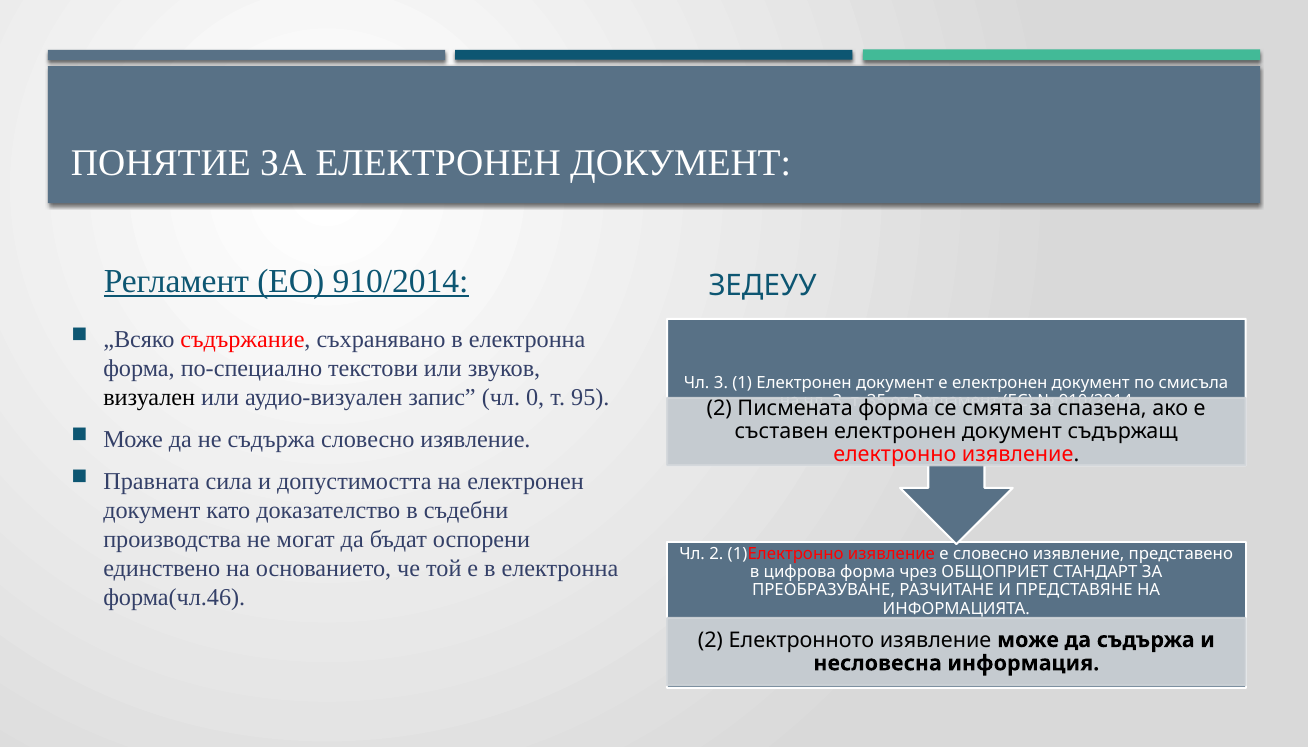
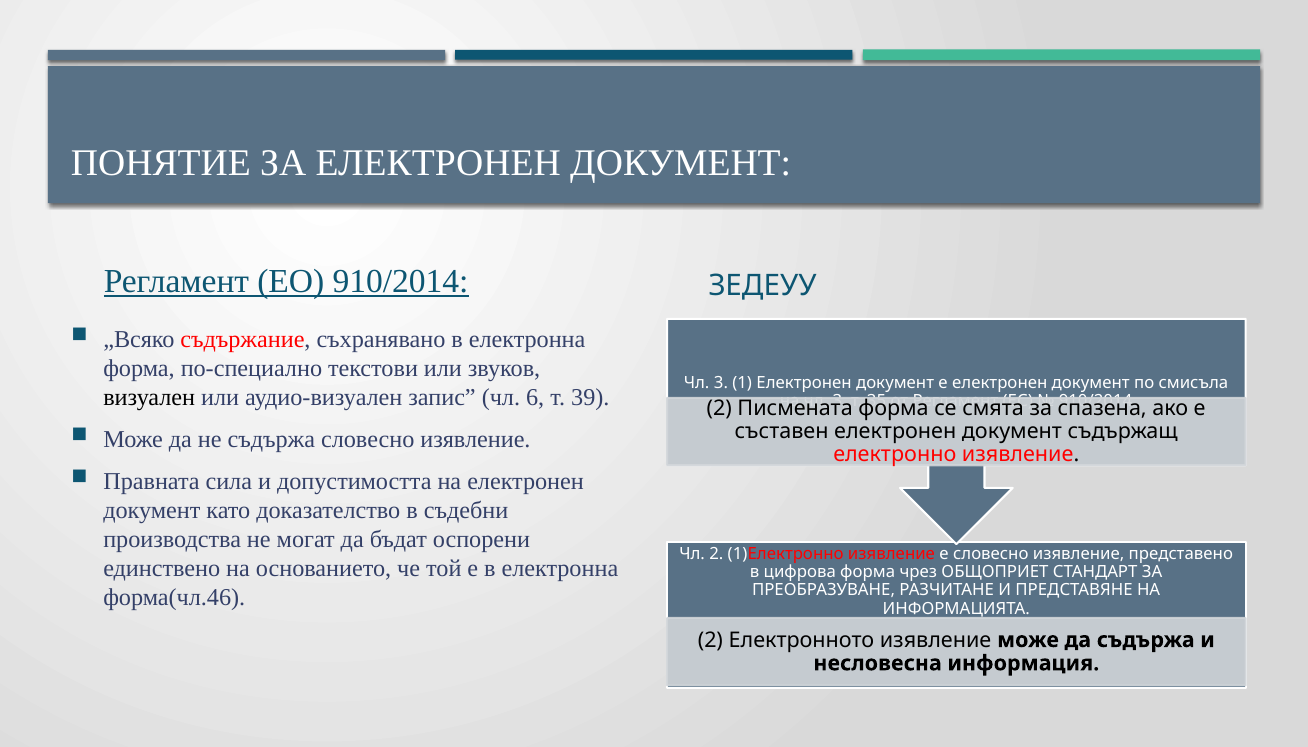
0: 0 -> 6 (535, 398)
95: 95 -> 39 (590, 398)
